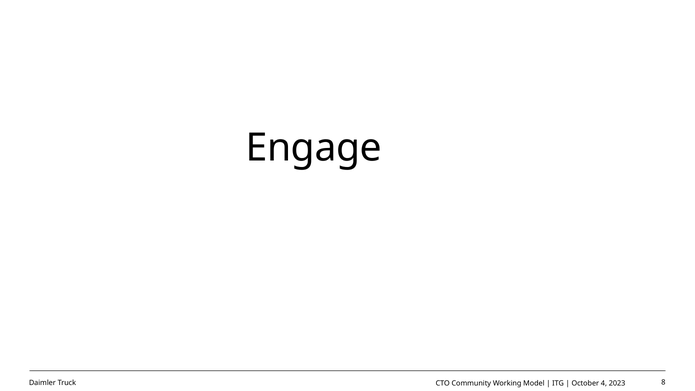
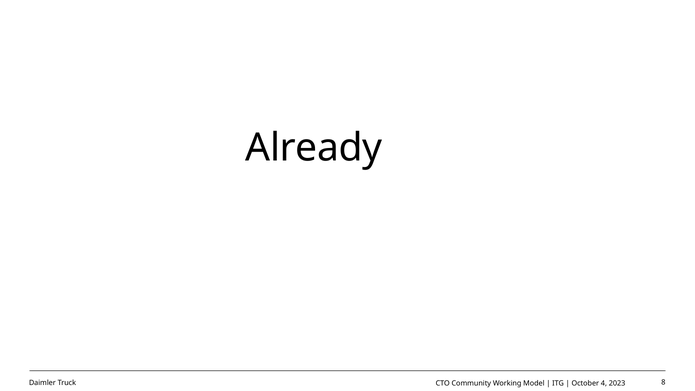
Engage: Engage -> Already (314, 148)
